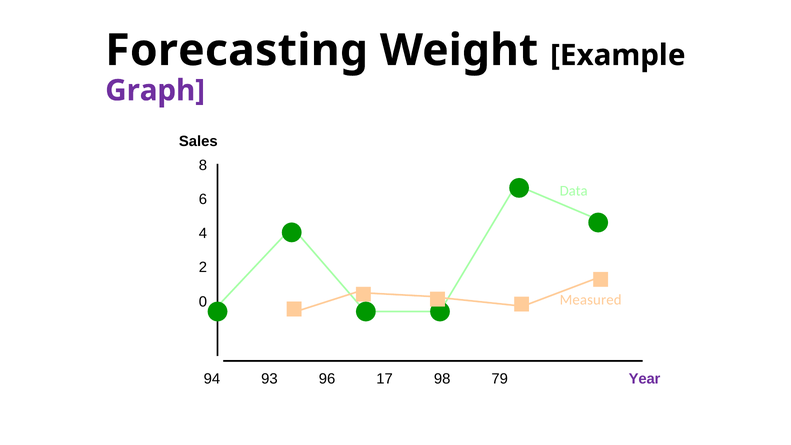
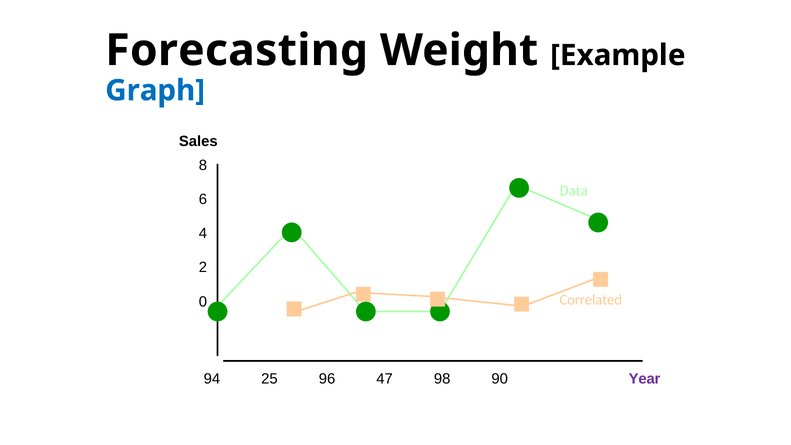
Graph colour: purple -> blue (155, 91)
Measured: Measured -> Correlated (591, 300)
93: 93 -> 25 (269, 379)
17: 17 -> 47 (385, 379)
79: 79 -> 90 (500, 379)
